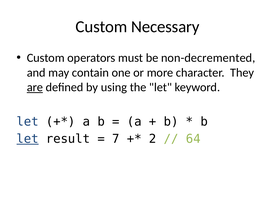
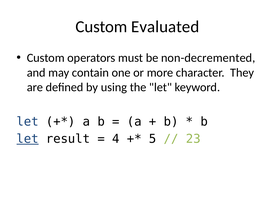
Necessary: Necessary -> Evaluated (165, 27)
are underline: present -> none (35, 87)
7: 7 -> 4 (116, 138)
2: 2 -> 5 (153, 138)
64: 64 -> 23 (193, 138)
